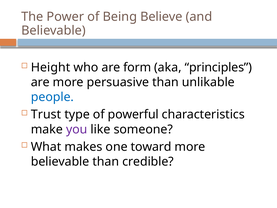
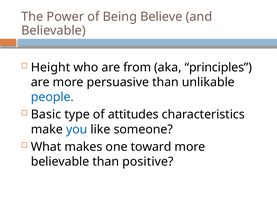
form: form -> from (137, 67)
Trust: Trust -> Basic (46, 114)
powerful: powerful -> attitudes (133, 114)
you colour: purple -> blue (77, 129)
credible: credible -> positive (148, 161)
